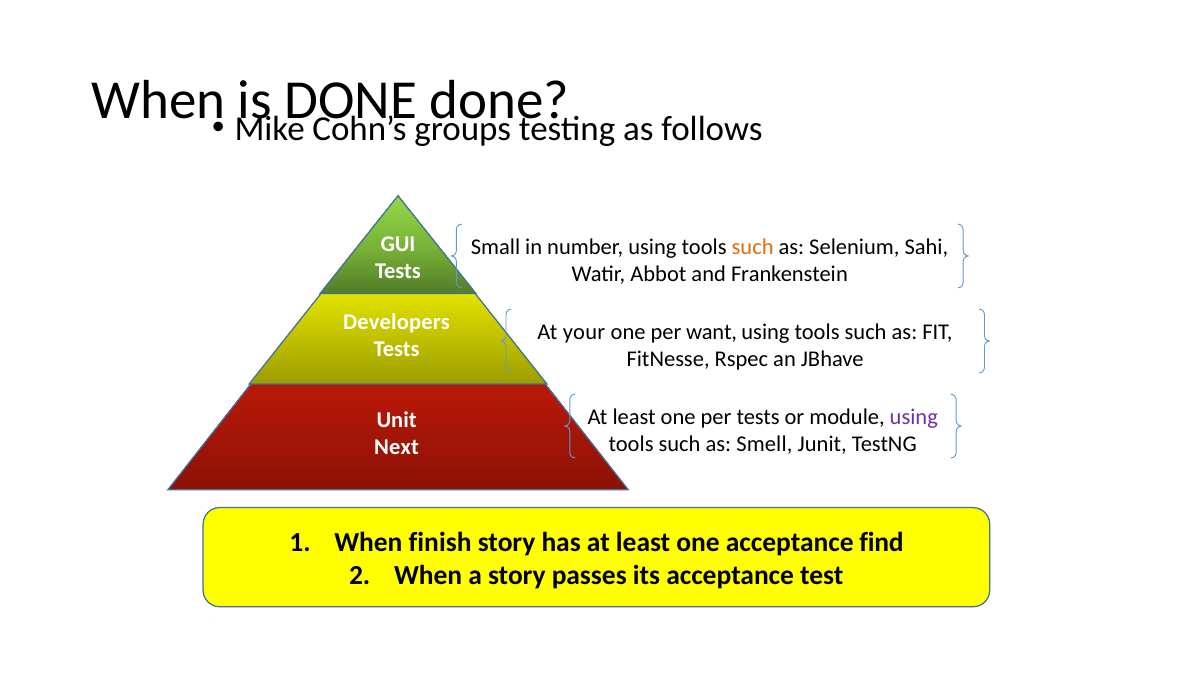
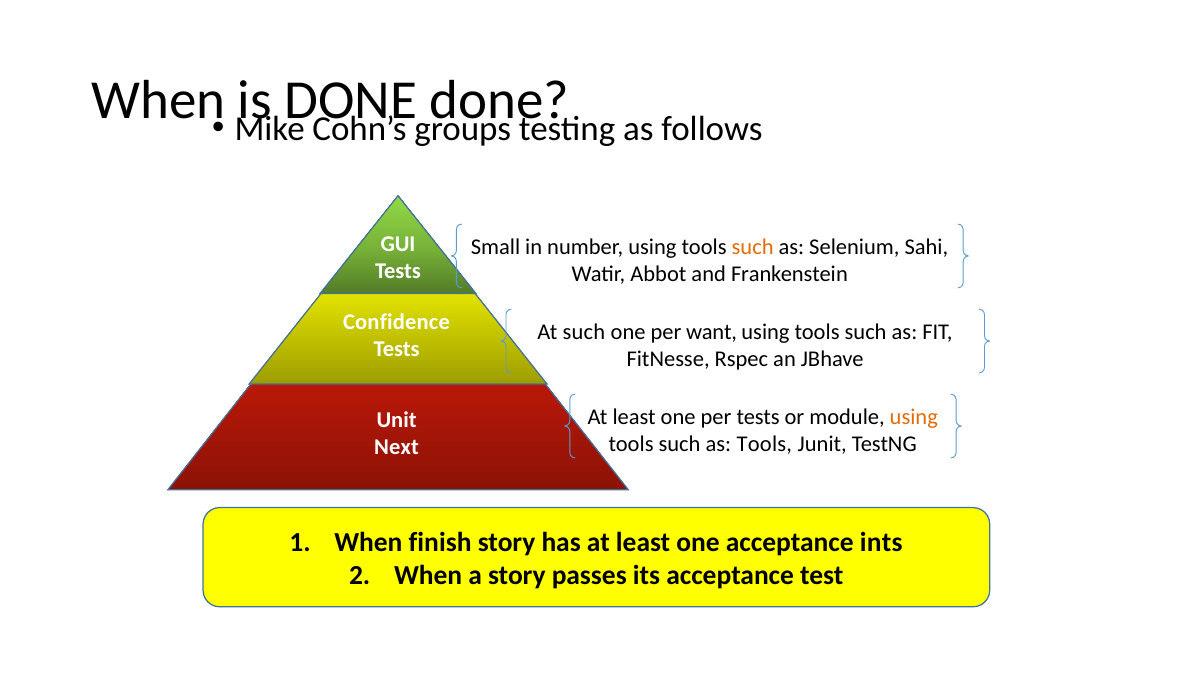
Developers: Developers -> Confidence (396, 322)
At your: your -> such (584, 332)
using colour: purple -> orange (914, 417)
as Smell: Smell -> Tools (764, 444)
find: find -> ints (881, 543)
